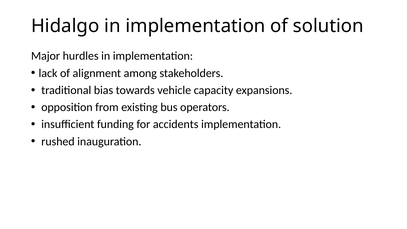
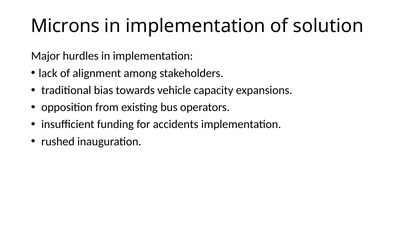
Hidalgo: Hidalgo -> Microns (65, 26)
